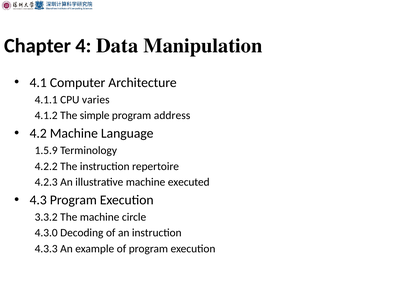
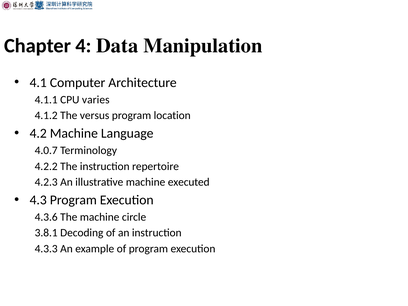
simple: simple -> versus (95, 115)
address: address -> location (172, 115)
1.5.9: 1.5.9 -> 4.0.7 (46, 150)
3.3.2: 3.3.2 -> 4.3.6 (46, 217)
4.3.0: 4.3.0 -> 3.8.1 (46, 233)
